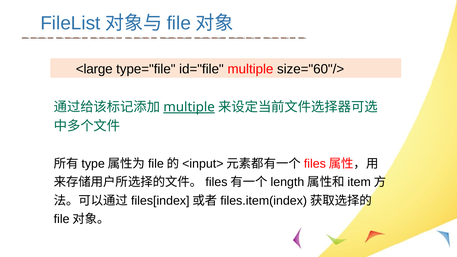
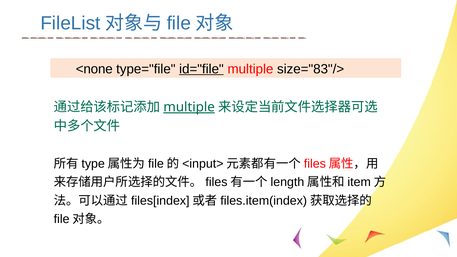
<large: <large -> <none (94, 69)
id="file underline: none -> present (201, 69)
size="60"/>: size="60"/> -> size="83"/> (311, 69)
